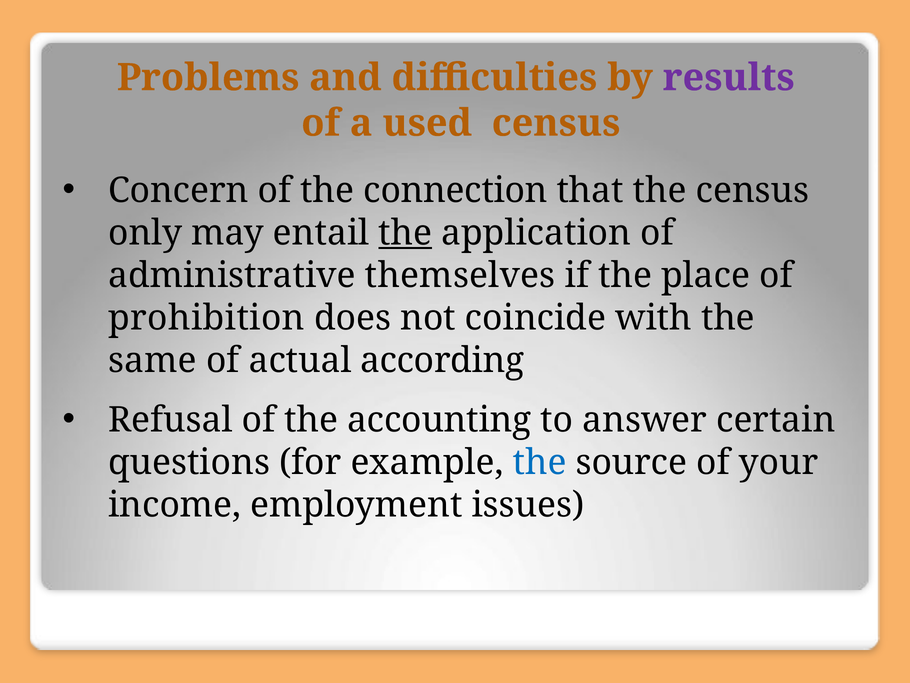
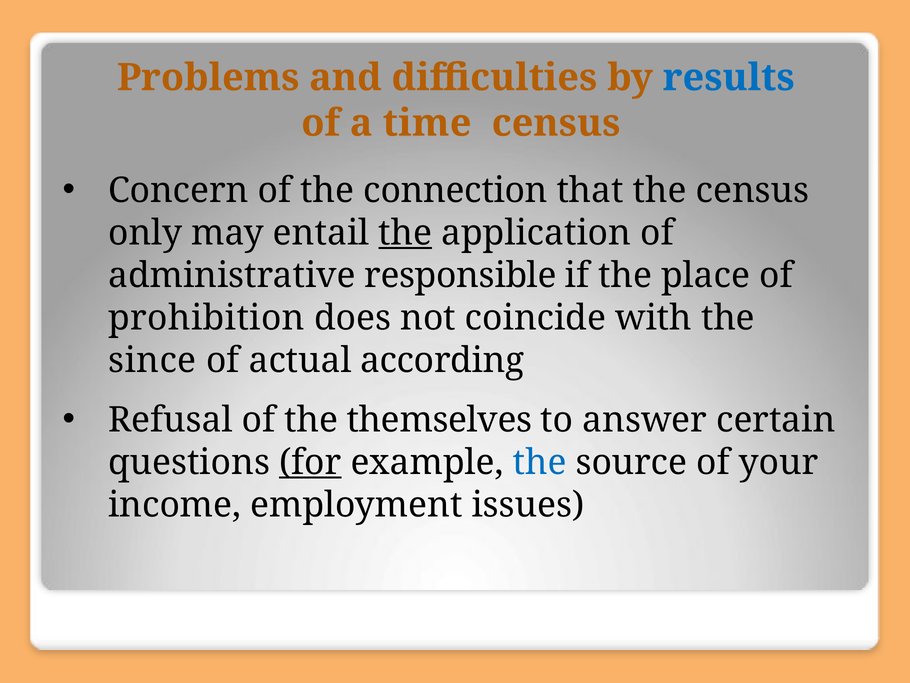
results colour: purple -> blue (729, 78)
used: used -> time (427, 123)
themselves: themselves -> responsible (460, 275)
same: same -> since (152, 360)
accounting: accounting -> themselves (439, 420)
for underline: none -> present (310, 462)
